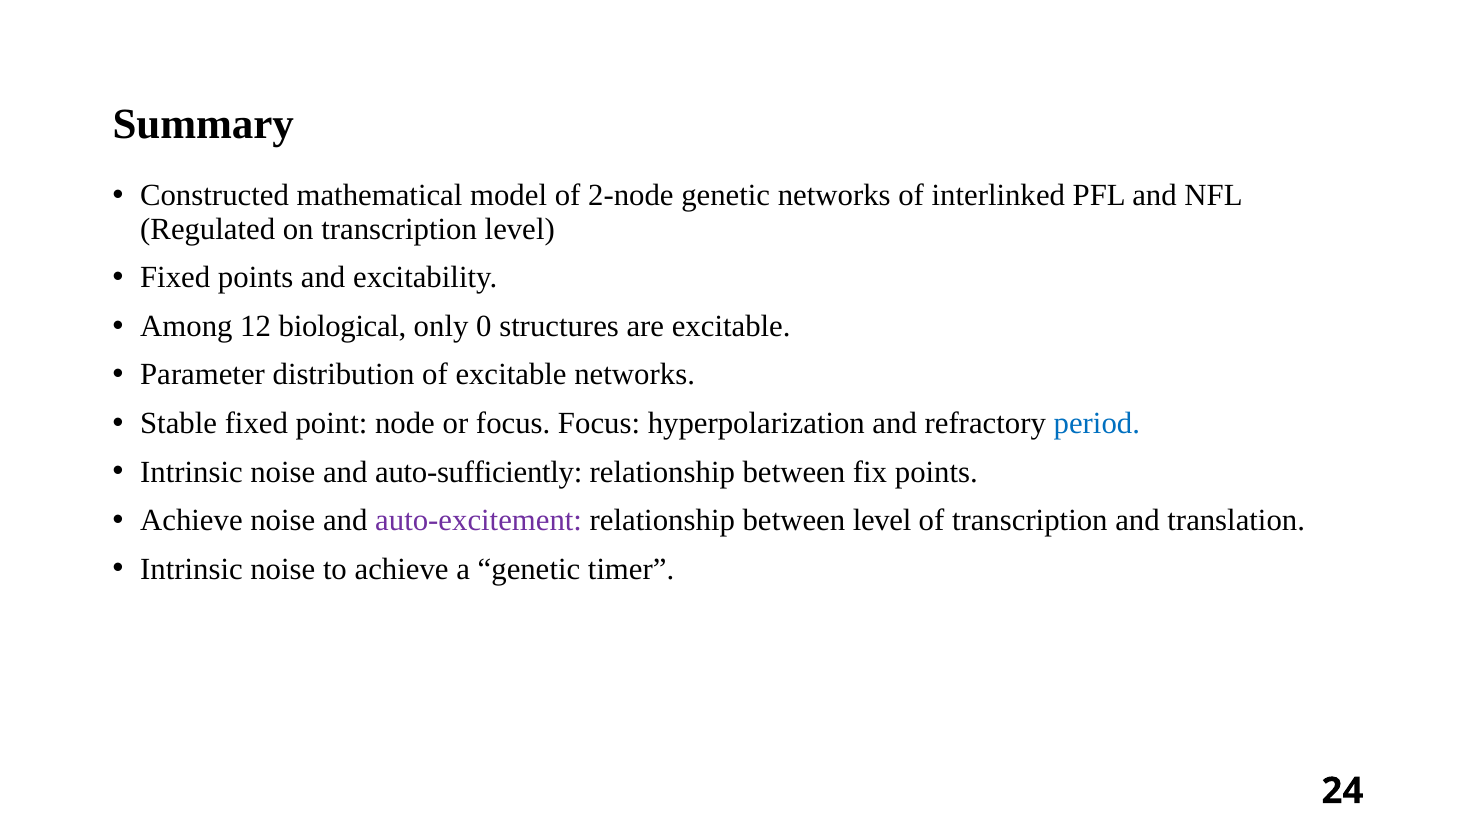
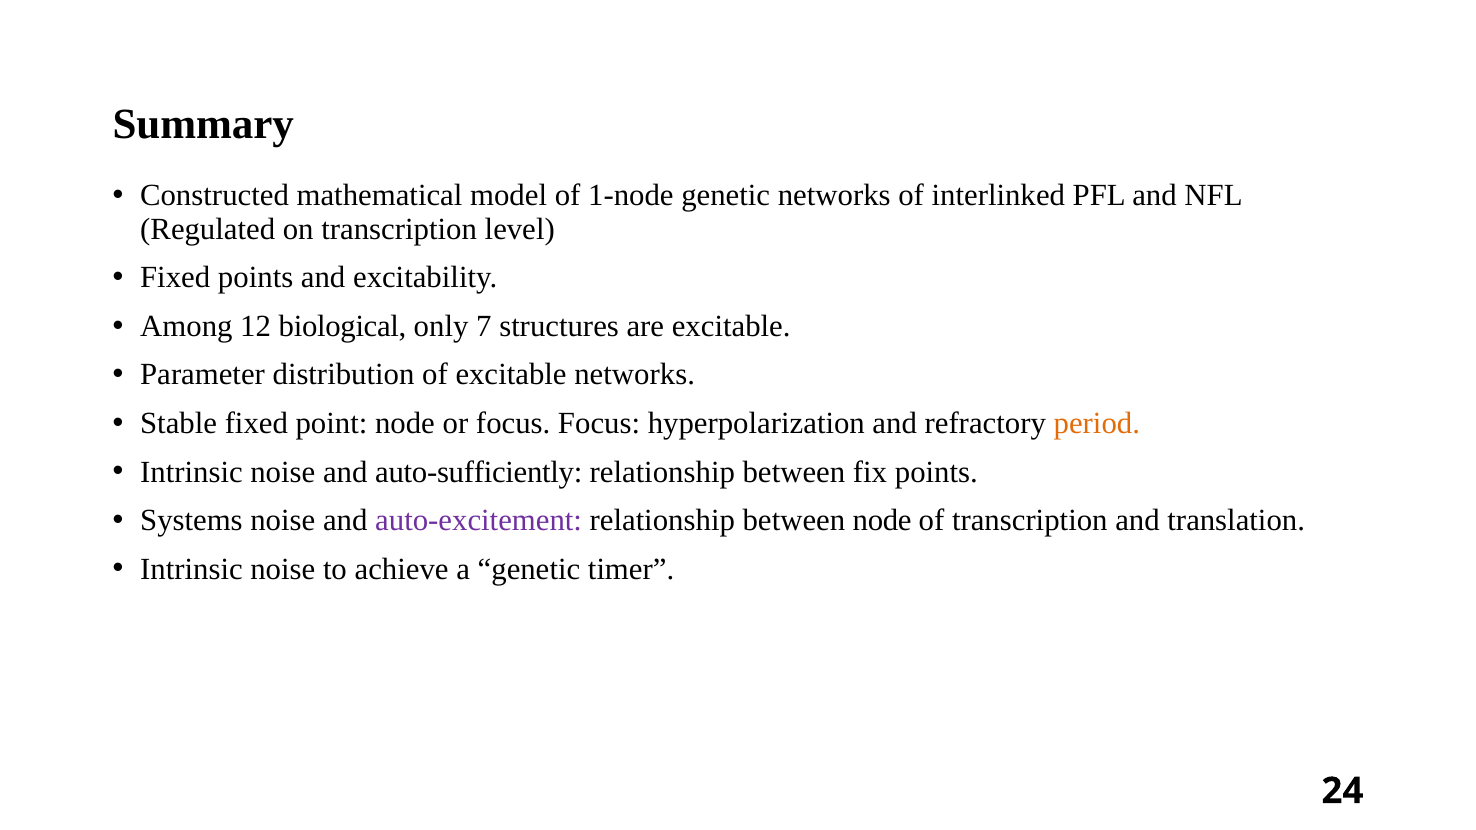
2-node: 2-node -> 1-node (631, 196)
0: 0 -> 7 (484, 326)
period colour: blue -> orange (1097, 423)
Achieve: Achieve -> Systems (191, 521)
between level: level -> node (882, 521)
